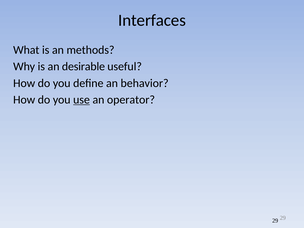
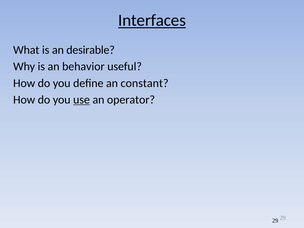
Interfaces underline: none -> present (152, 20)
methods: methods -> desirable (91, 50)
desirable: desirable -> behavior (83, 67)
behavior: behavior -> constant (145, 83)
